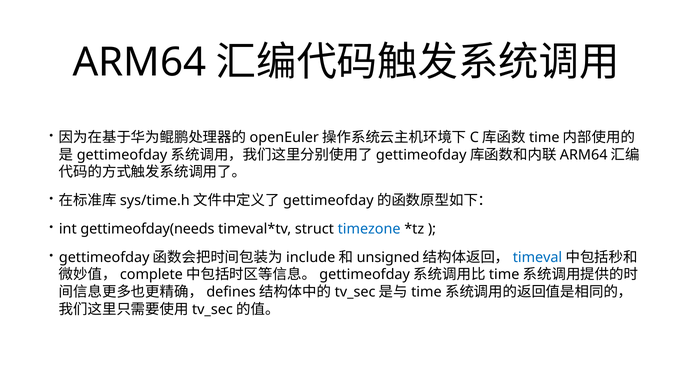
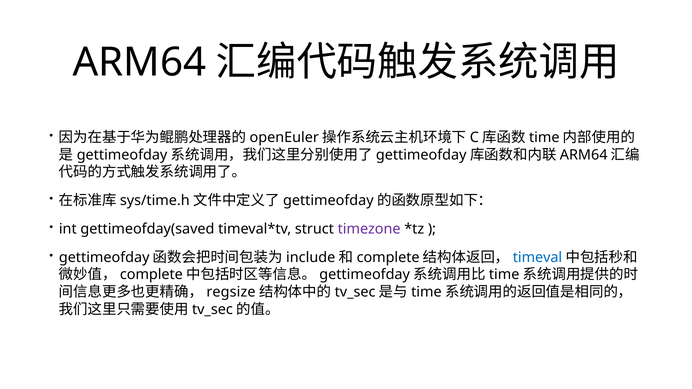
gettimeofday(needs: gettimeofday(needs -> gettimeofday(saved (147, 229)
timezone colour: blue -> purple (369, 229)
unsigned: unsigned -> complete (388, 258)
defines: defines -> regsize (231, 292)
